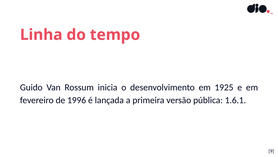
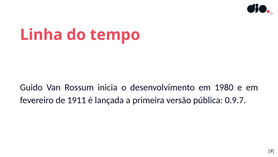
1925: 1925 -> 1980 (224, 87)
1996: 1996 -> 1911 (77, 100)
1.6.1: 1.6.1 -> 0.9.7 (235, 100)
